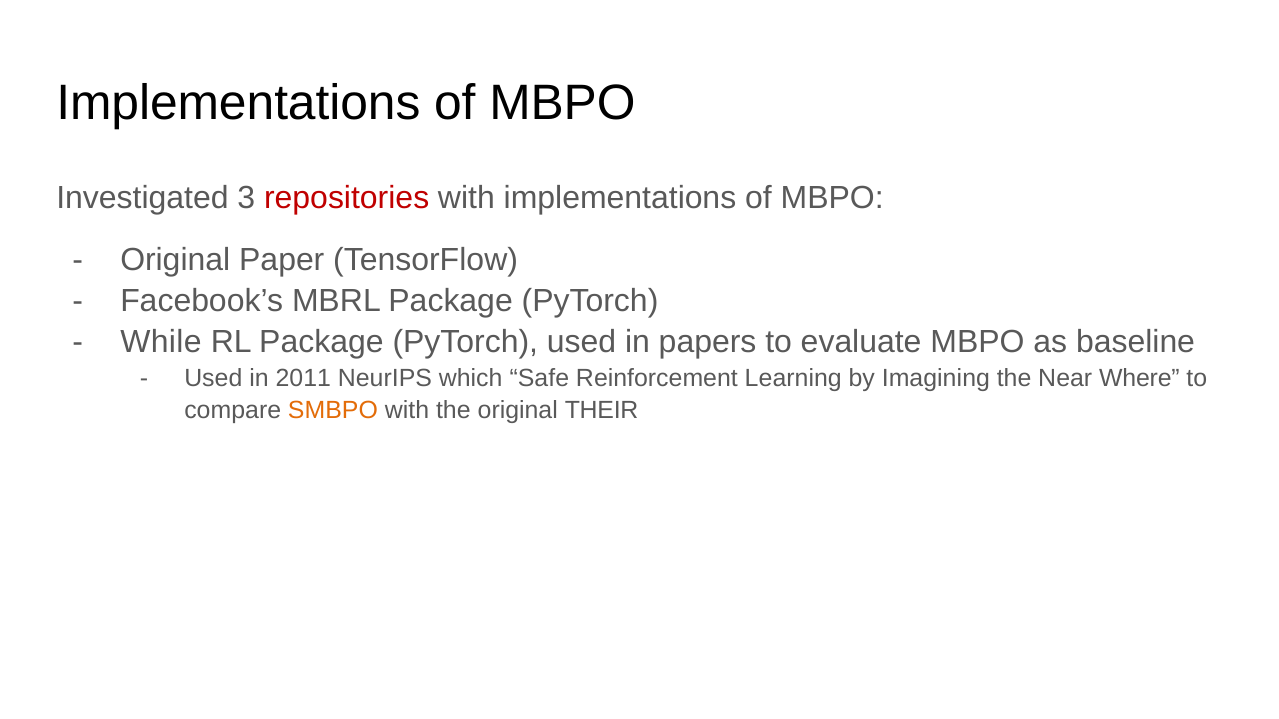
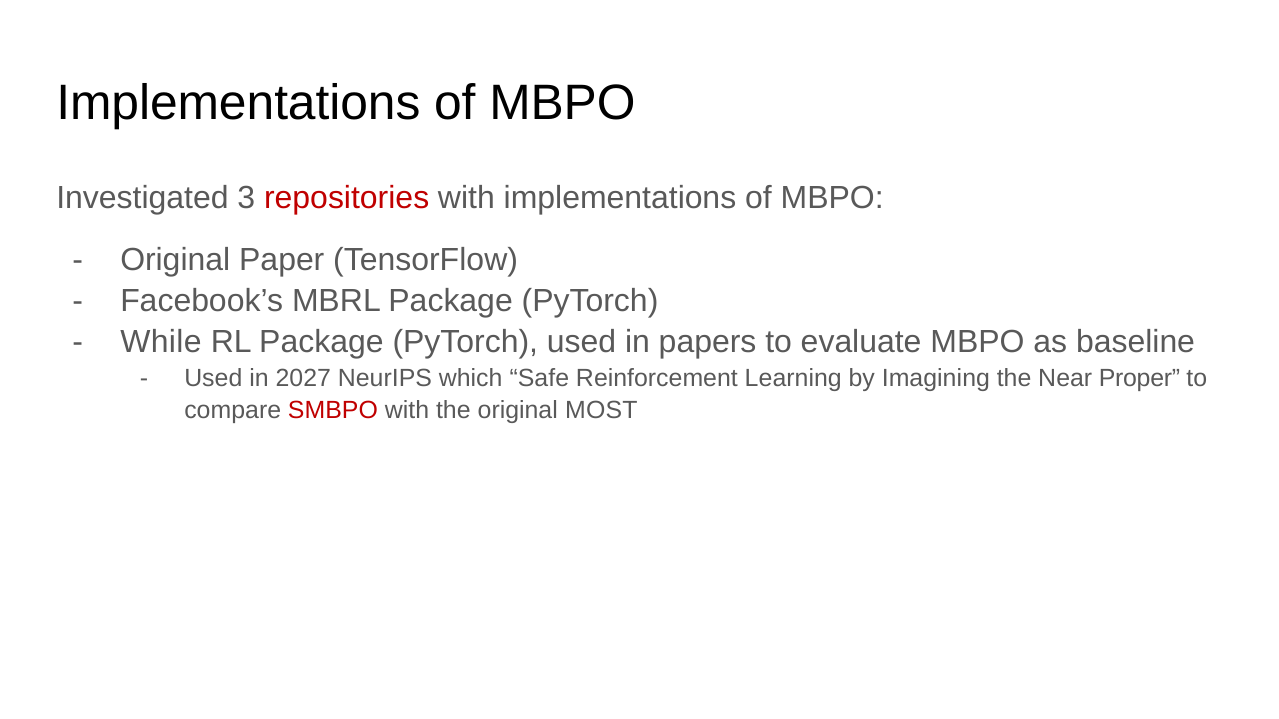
2011: 2011 -> 2027 (303, 378)
Where: Where -> Proper (1139, 378)
SMBPO colour: orange -> red (333, 411)
THEIR: THEIR -> MOST (601, 411)
